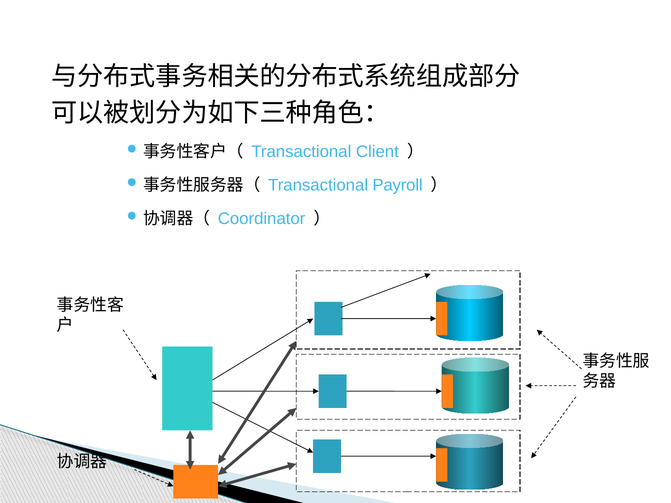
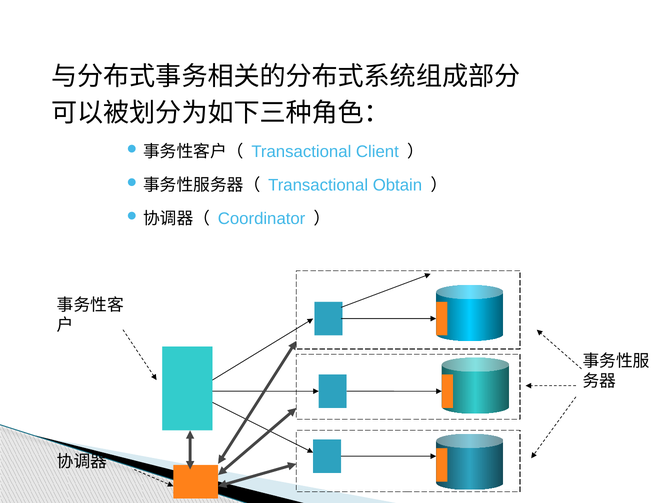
Payroll: Payroll -> Obtain (397, 185)
